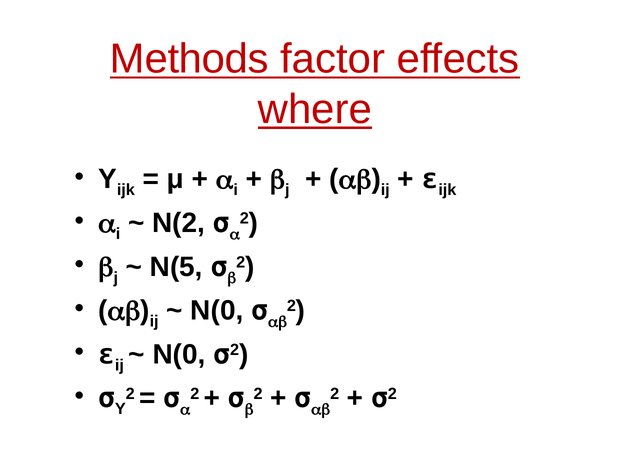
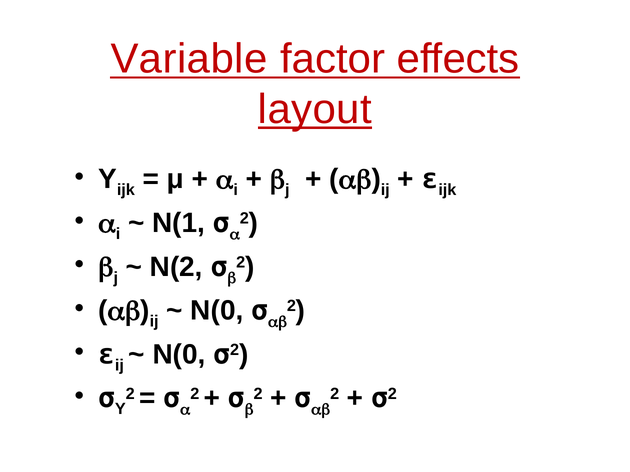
Methods: Methods -> Variable (189, 59)
where: where -> layout (315, 109)
N(2: N(2 -> N(1 (179, 223)
N(5: N(5 -> N(2 (176, 267)
